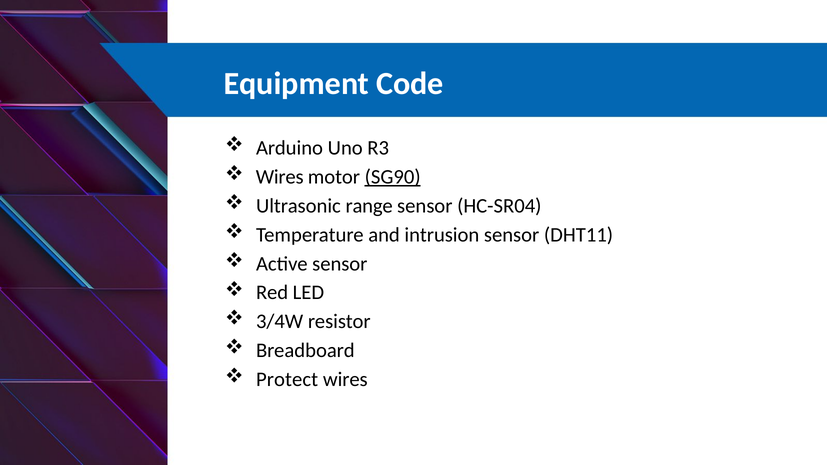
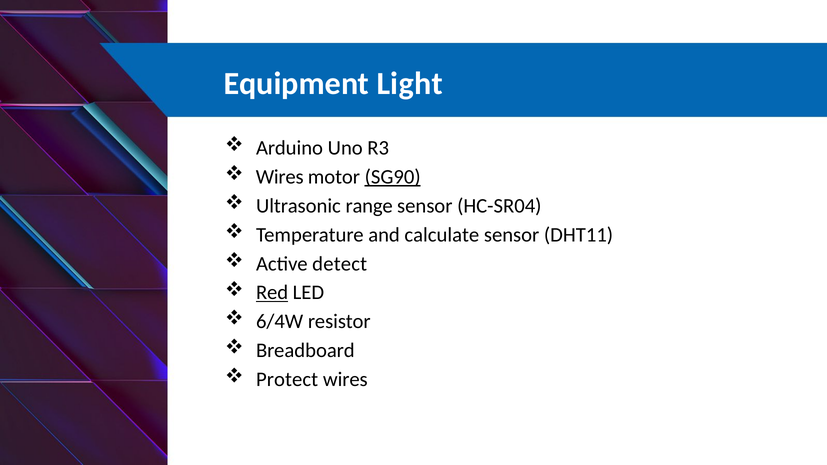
Code: Code -> Light (410, 84)
intrusion: intrusion -> calculate (442, 235)
Active sensor: sensor -> detect (340, 264)
Red underline: none -> present (272, 293)
3/4W: 3/4W -> 6/4W (280, 322)
